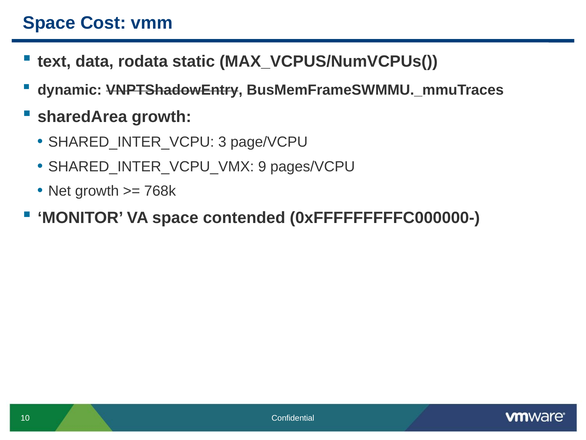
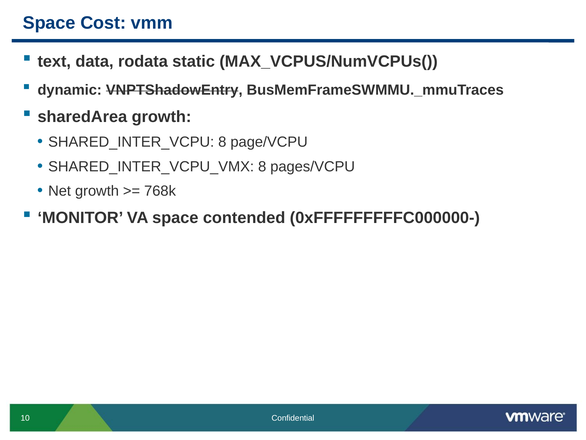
SHARED_INTER_VCPU 3: 3 -> 8 (222, 142)
SHARED_INTER_VCPU_VMX 9: 9 -> 8 (262, 166)
